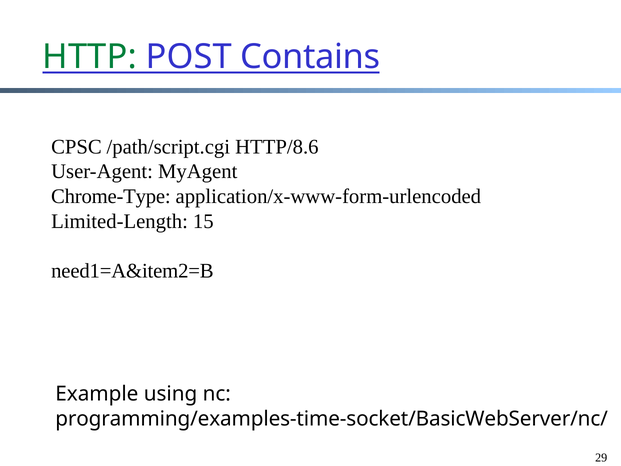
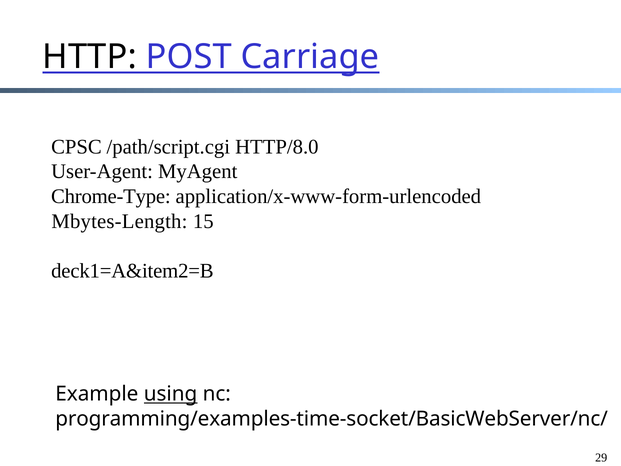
HTTP colour: green -> black (90, 57)
Contains: Contains -> Carriage (310, 57)
HTTP/8.6: HTTP/8.6 -> HTTP/8.0 (277, 147)
Limited-Length: Limited-Length -> Mbytes-Length (119, 221)
need1=A&item2=B: need1=A&item2=B -> deck1=A&item2=B (132, 271)
using underline: none -> present (171, 394)
